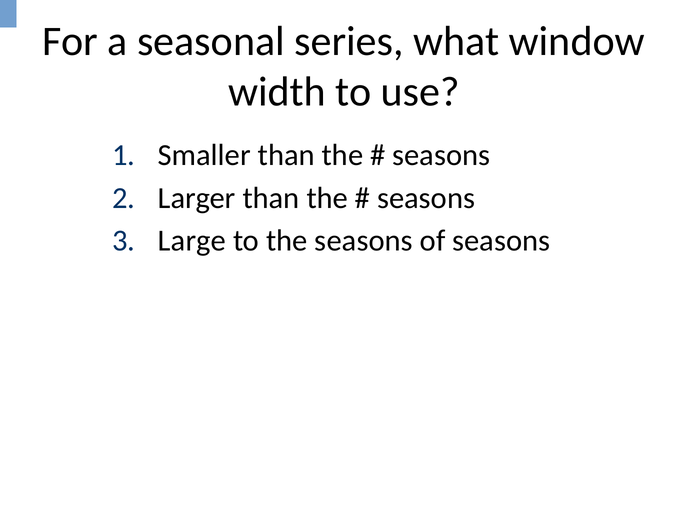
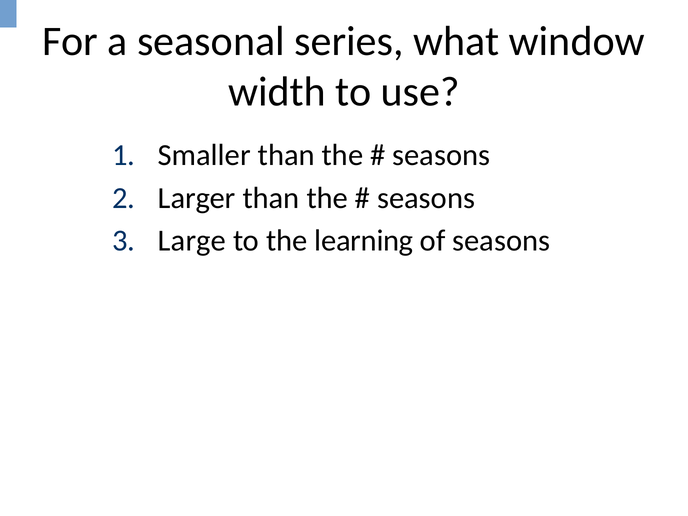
the seasons: seasons -> learning (364, 241)
